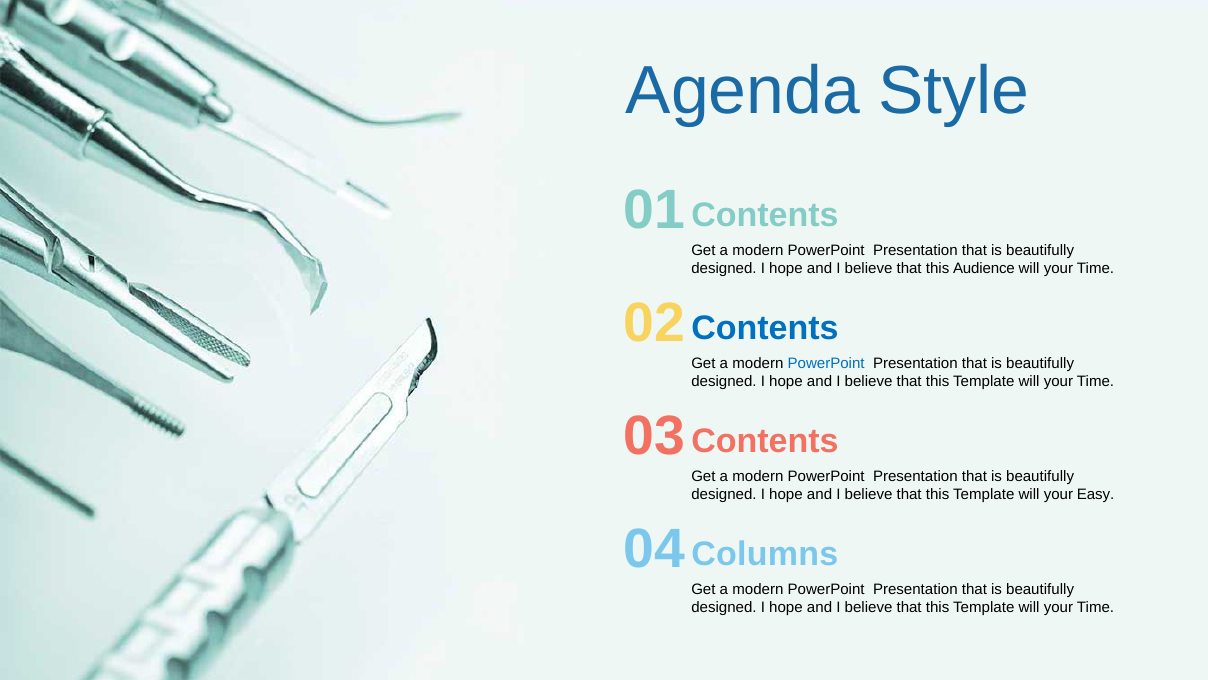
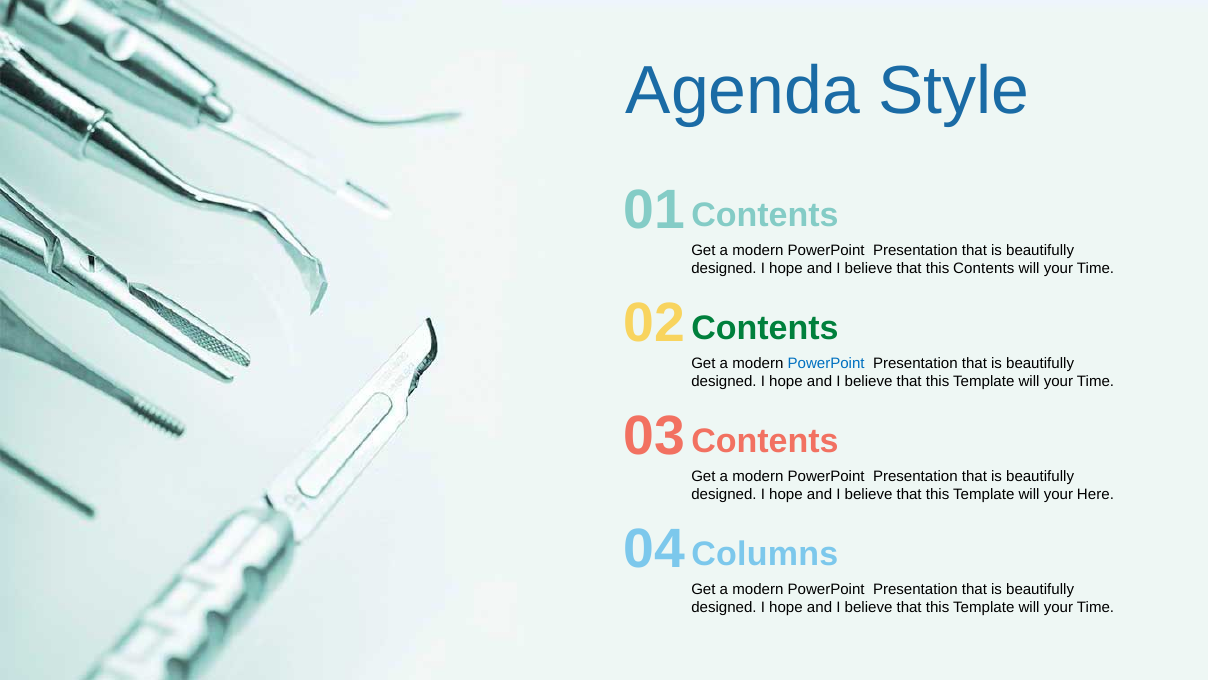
this Audience: Audience -> Contents (984, 269)
Contents colour: blue -> green (765, 328)
Easy: Easy -> Here (1095, 494)
